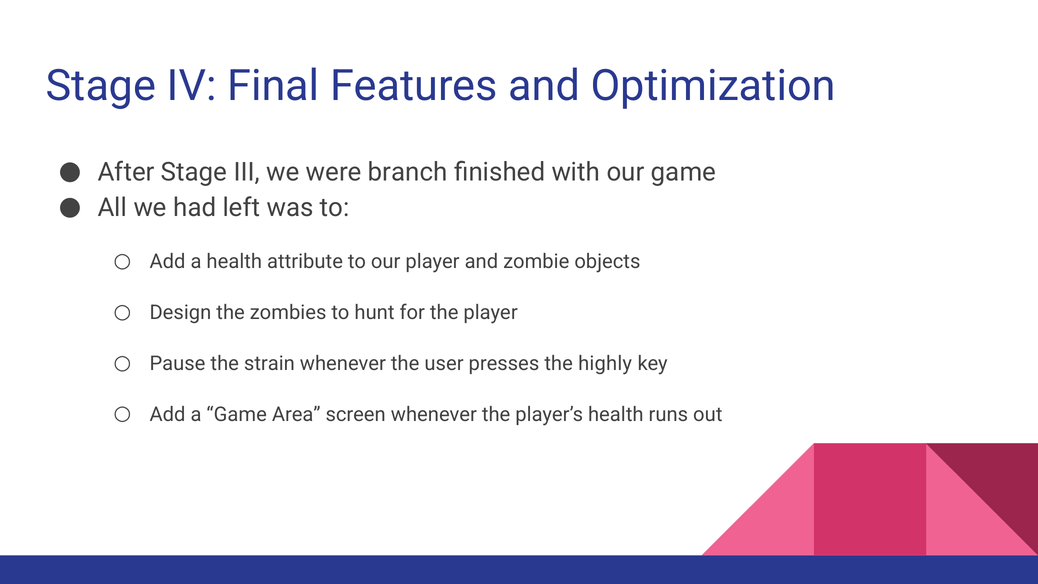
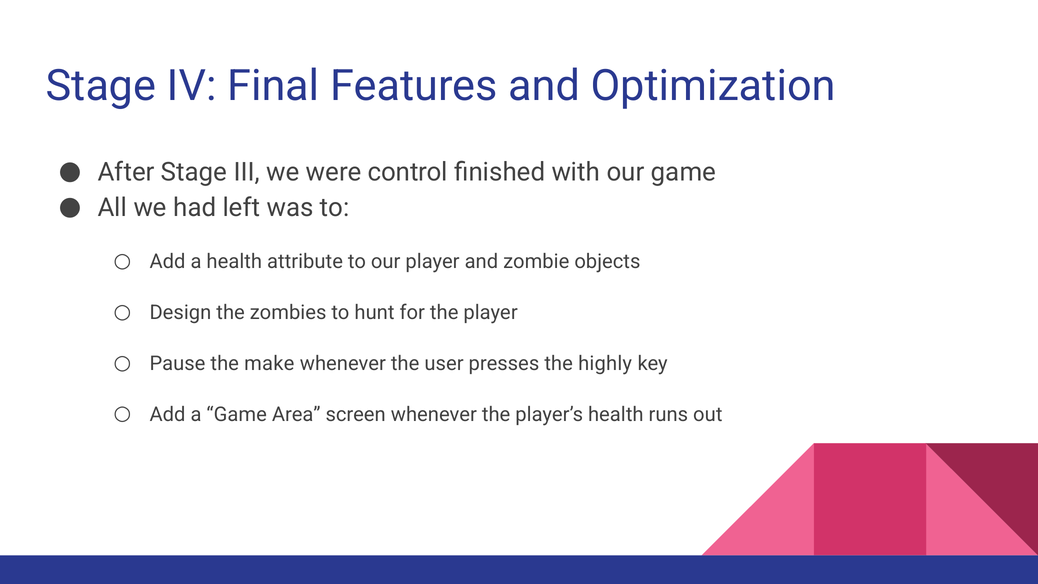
branch: branch -> control (408, 172)
strain: strain -> make (269, 364)
